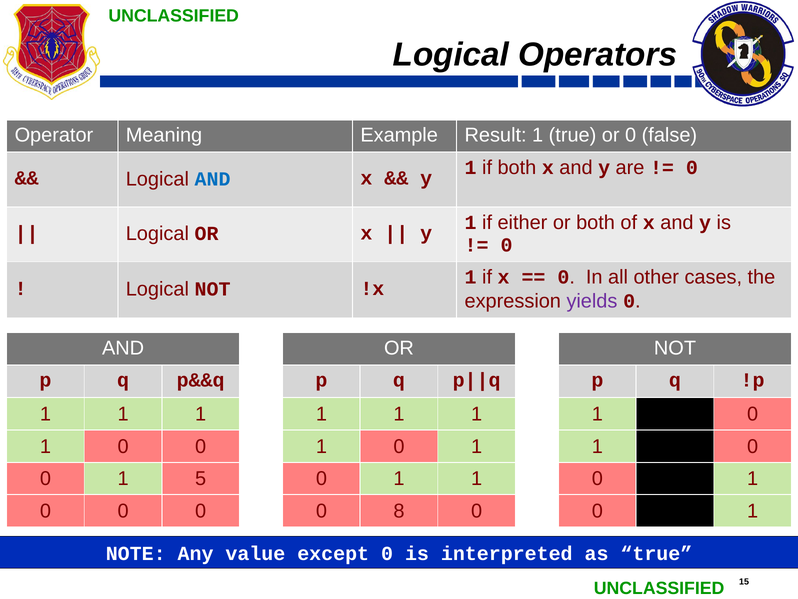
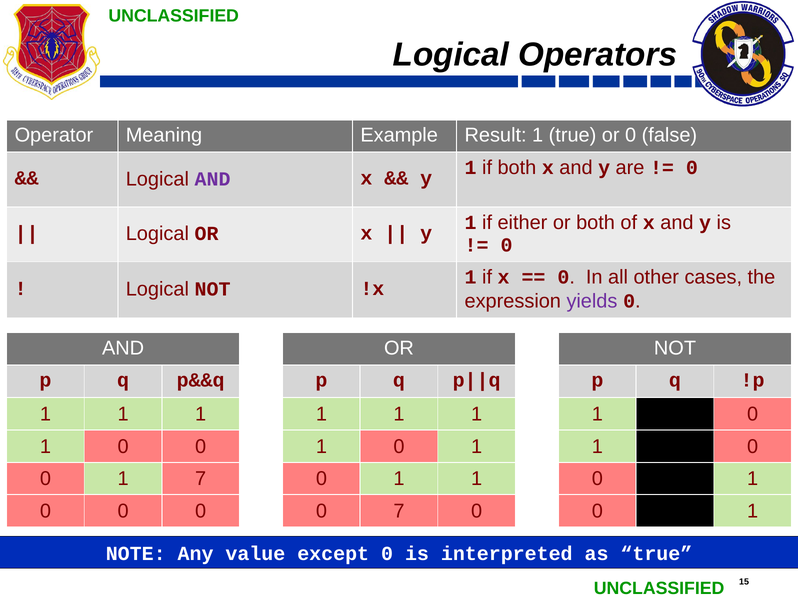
AND colour: blue -> purple (213, 179)
1 5: 5 -> 7 (201, 478)
0 8: 8 -> 7 (399, 511)
